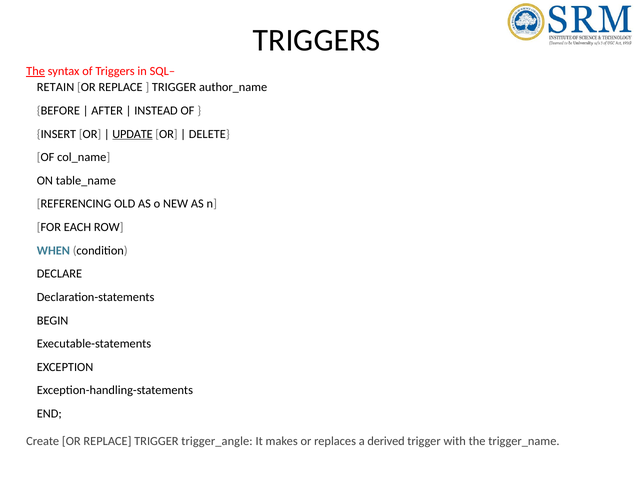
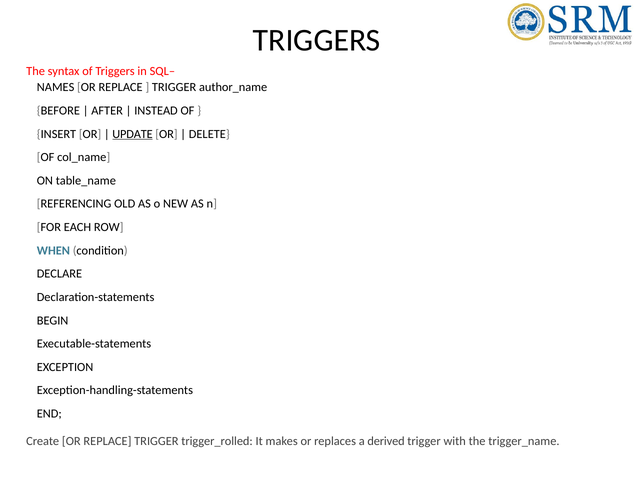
The underline: present -> none (36, 71)
RETAIN: RETAIN -> NAMES (56, 87)
trigger_angle: trigger_angle -> trigger_rolled (217, 441)
